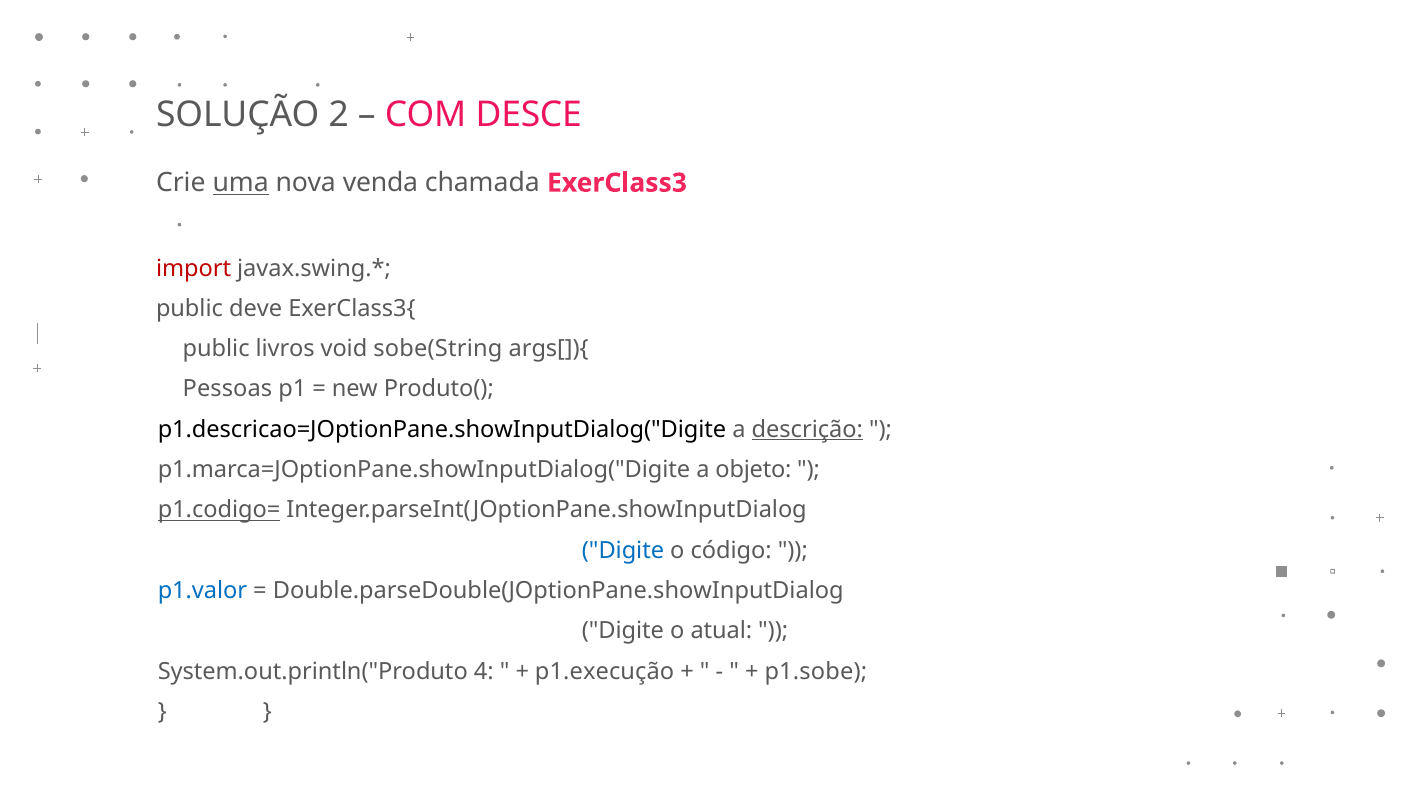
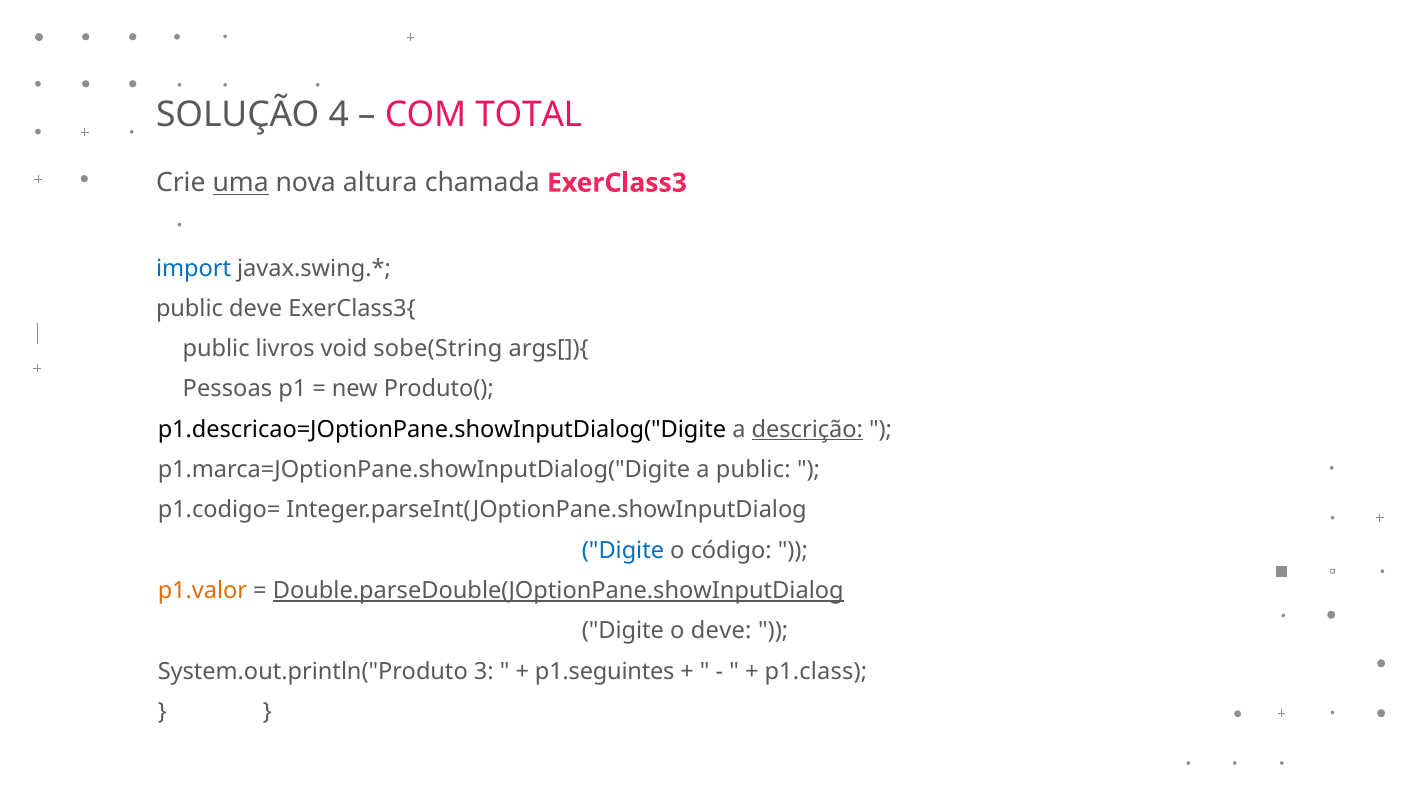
2: 2 -> 4 (339, 115)
DESCE: DESCE -> TOTAL (529, 115)
venda: venda -> altura (380, 183)
import colour: red -> blue (194, 268)
a objeto: objeto -> public (753, 470)
p1.codigo= underline: present -> none (219, 510)
p1.valor colour: blue -> orange (202, 590)
Double.parseDouble(JOptionPane.showInputDialog underline: none -> present (558, 590)
o atual: atual -> deve (721, 631)
4: 4 -> 3 (484, 671)
p1.execução: p1.execução -> p1.seguintes (605, 671)
p1.sobe: p1.sobe -> p1.class (816, 671)
